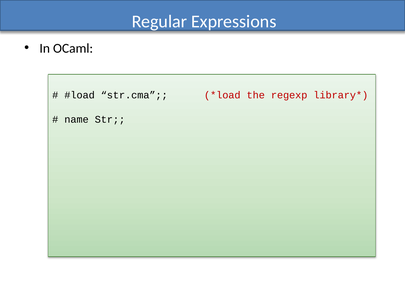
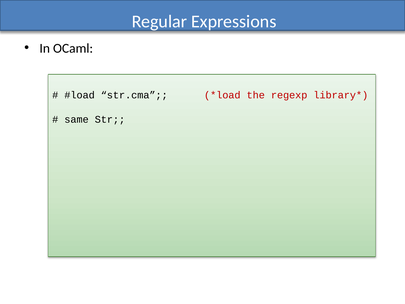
name: name -> same (77, 119)
